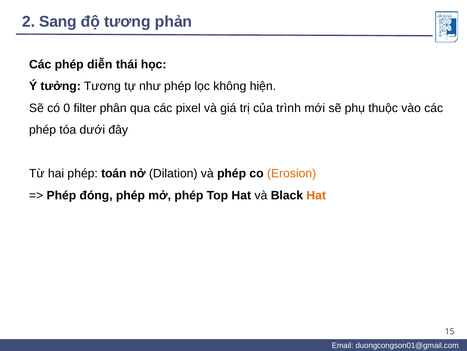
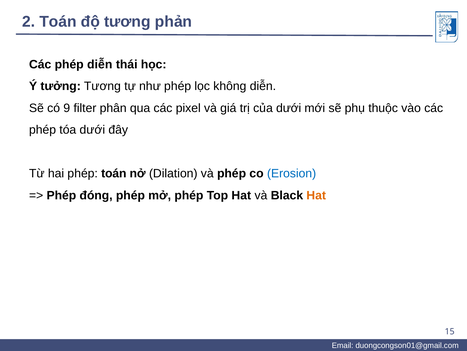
2 Sang: Sang -> Toán (58, 22)
không hiện: hiện -> diễn (263, 86)
0: 0 -> 9 (67, 108)
của trình: trình -> dưới (289, 108)
Erosion colour: orange -> blue (292, 173)
